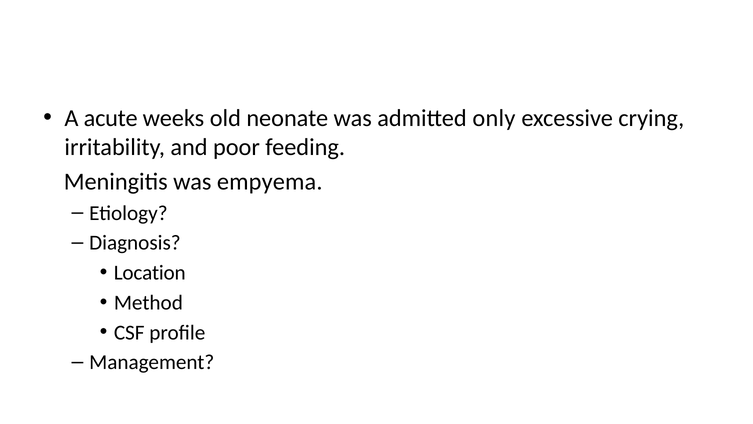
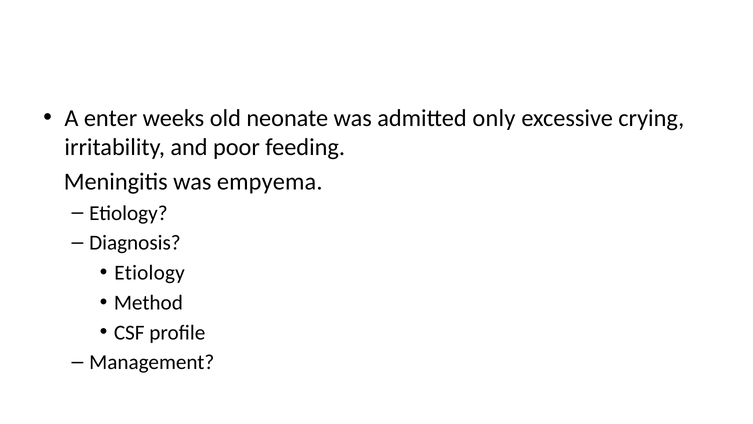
acute: acute -> enter (111, 118)
Location: Location -> Etiology (150, 273)
